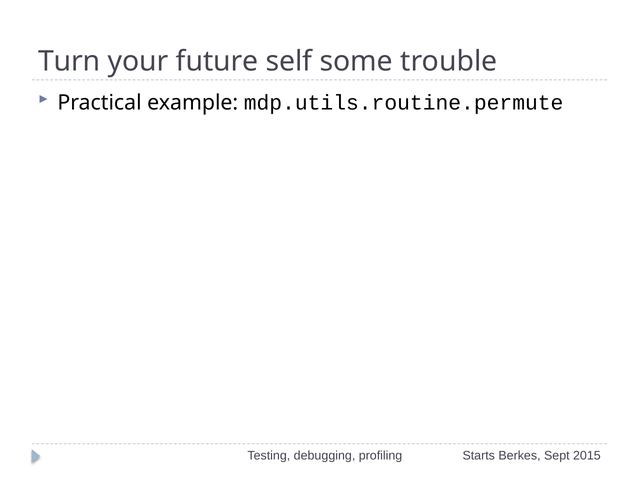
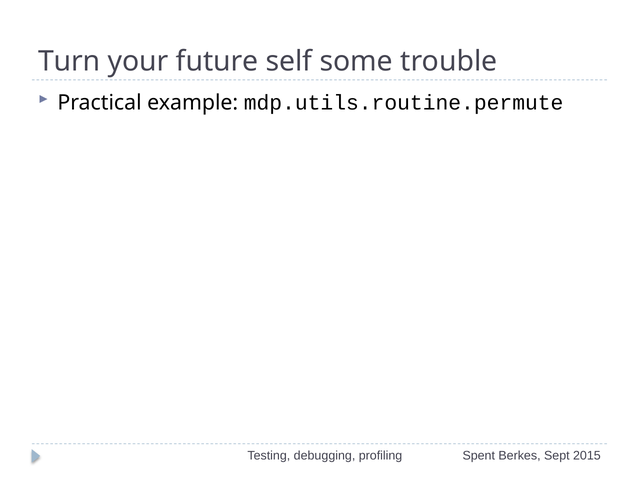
Starts: Starts -> Spent (479, 456)
